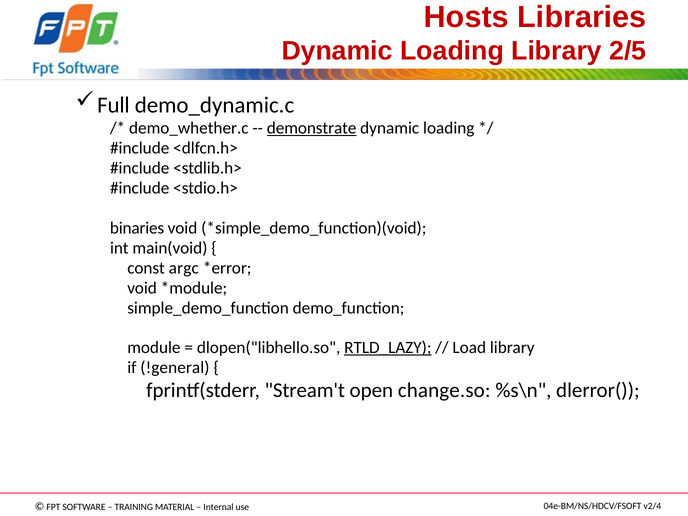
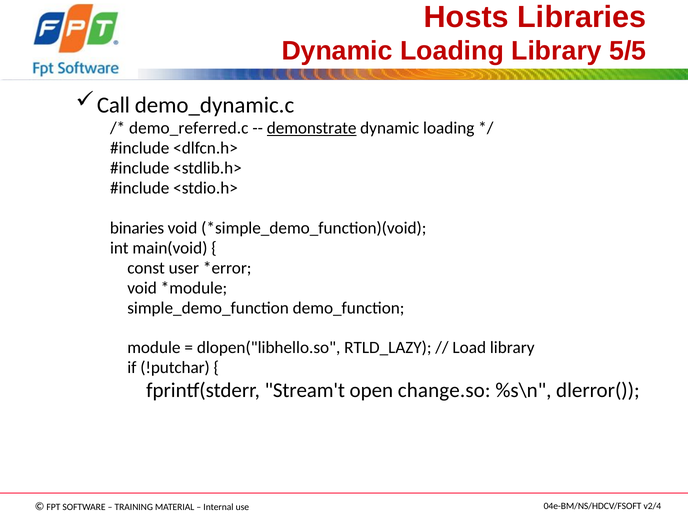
2/5: 2/5 -> 5/5 (628, 51)
Full: Full -> Call (113, 105)
demo_whether.c: demo_whether.c -> demo_referred.c (189, 128)
argc: argc -> user (184, 268)
RTLD_LAZY underline: present -> none (388, 348)
!general: !general -> !putchar (175, 368)
